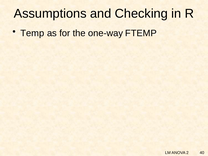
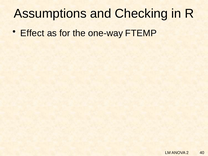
Temp: Temp -> Effect (32, 33)
